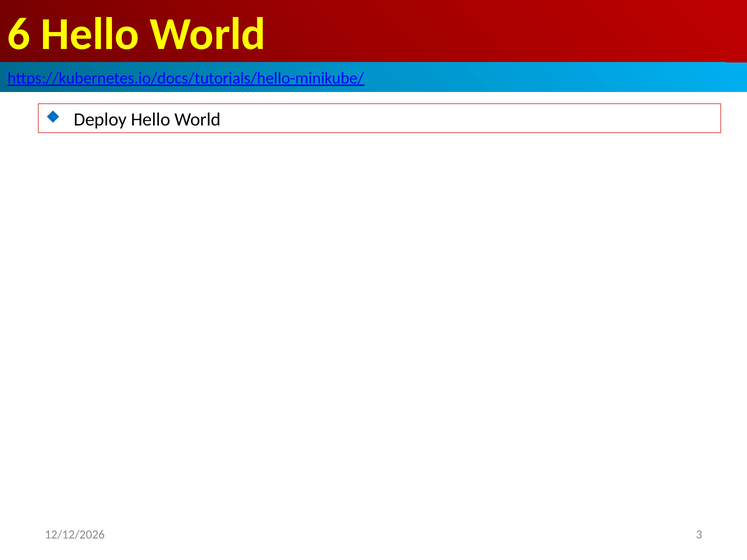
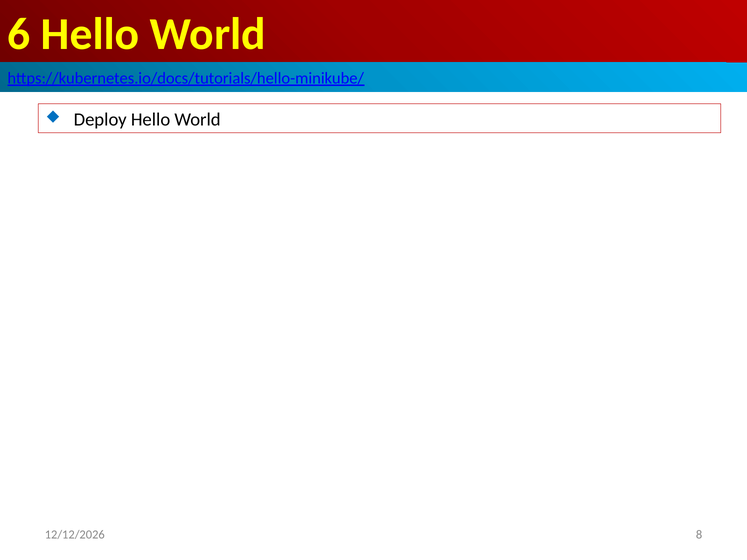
3: 3 -> 8 (699, 535)
